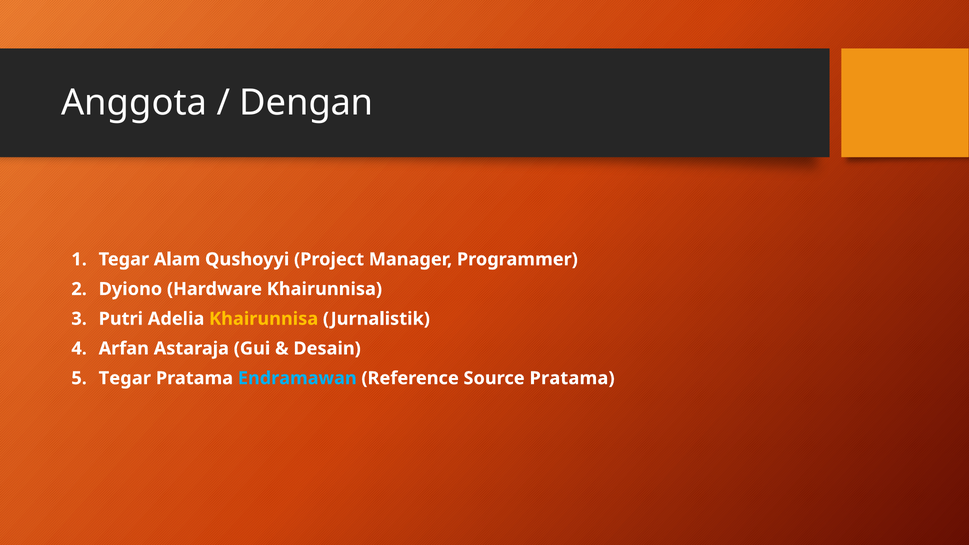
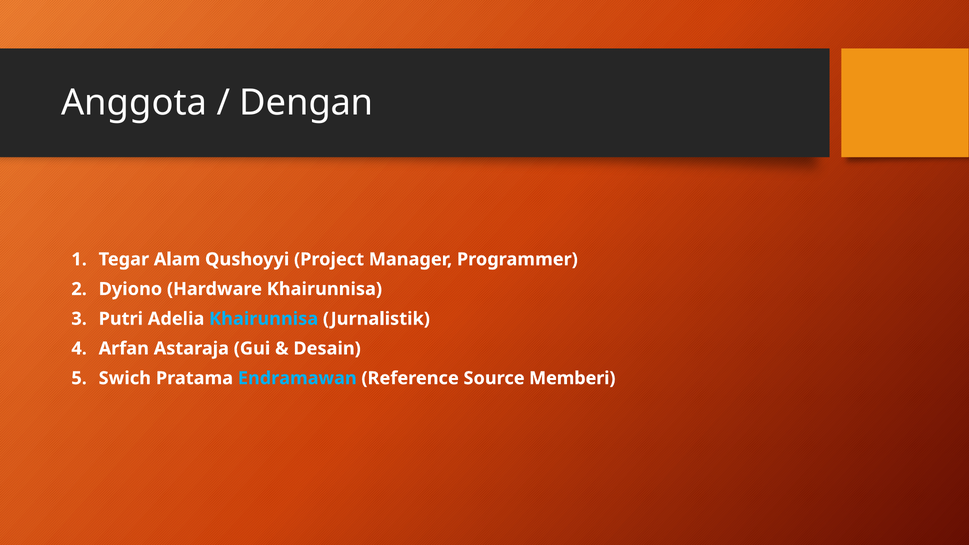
Khairunnisa colour: yellow -> light blue (264, 319)
Tegar: Tegar -> Swich (125, 378)
Source Pratama: Pratama -> Memberi (572, 378)
